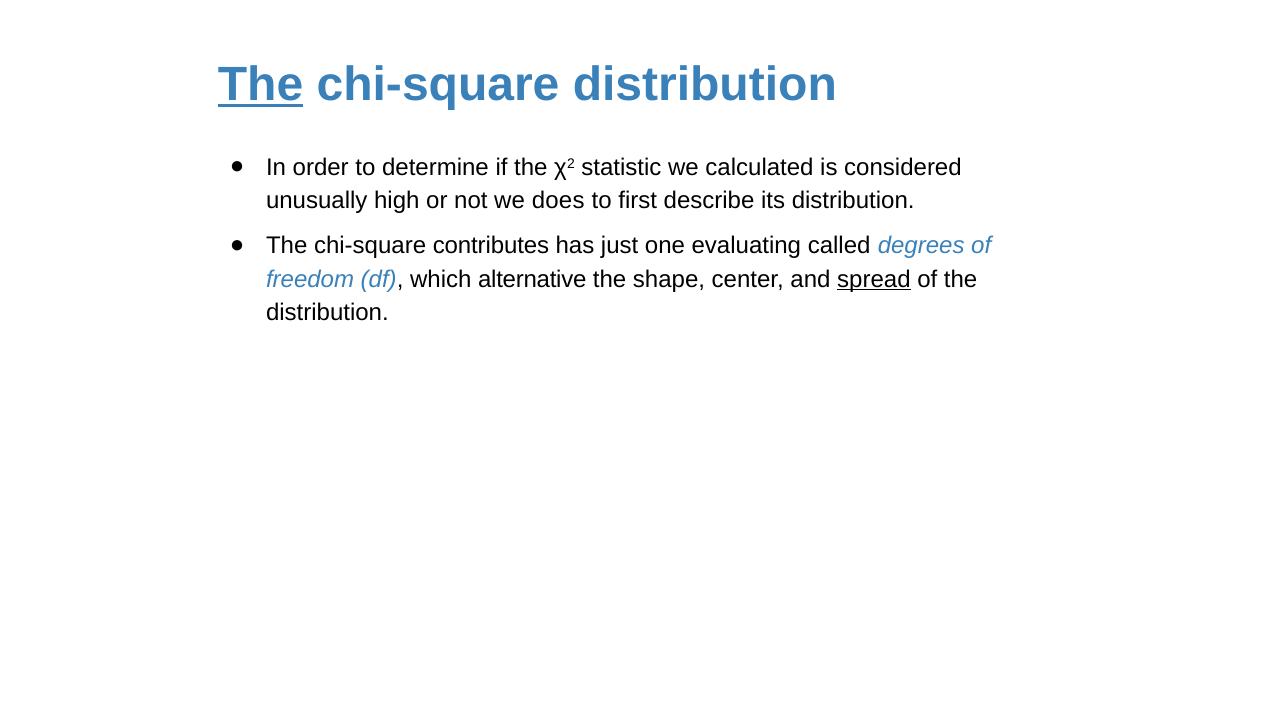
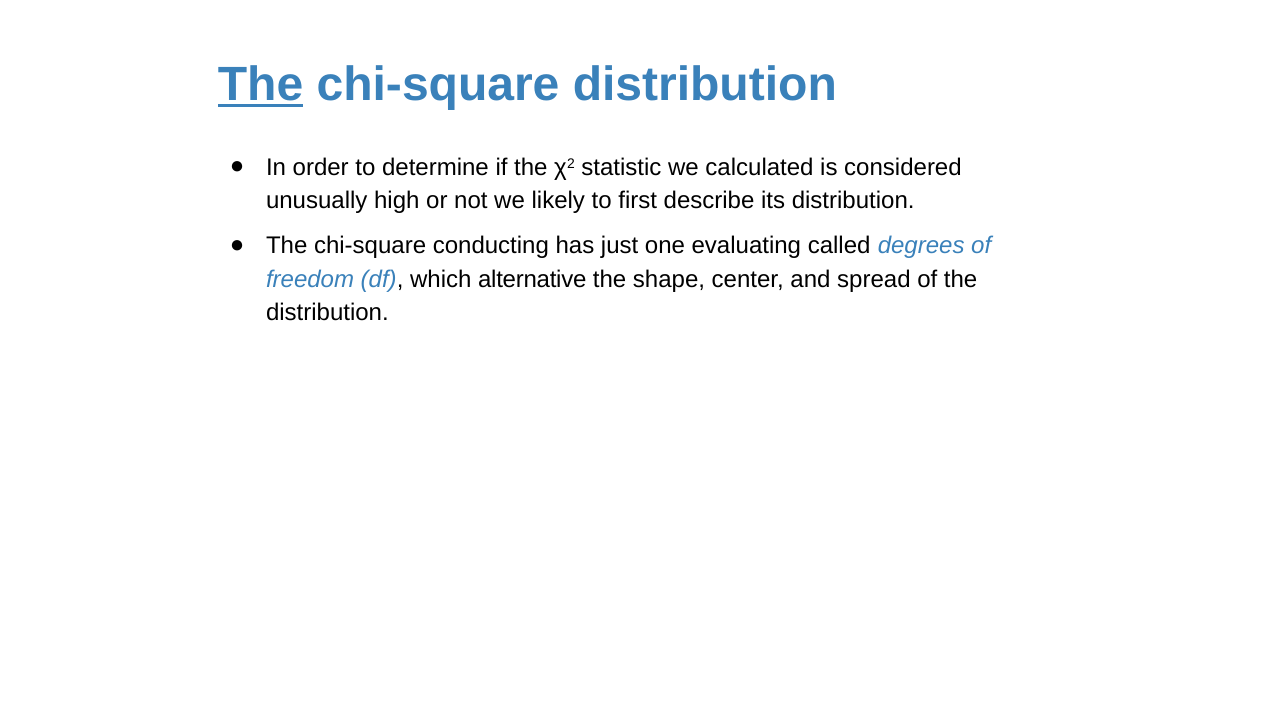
does: does -> likely (558, 200)
contributes: contributes -> conducting (491, 246)
spread underline: present -> none (874, 279)
